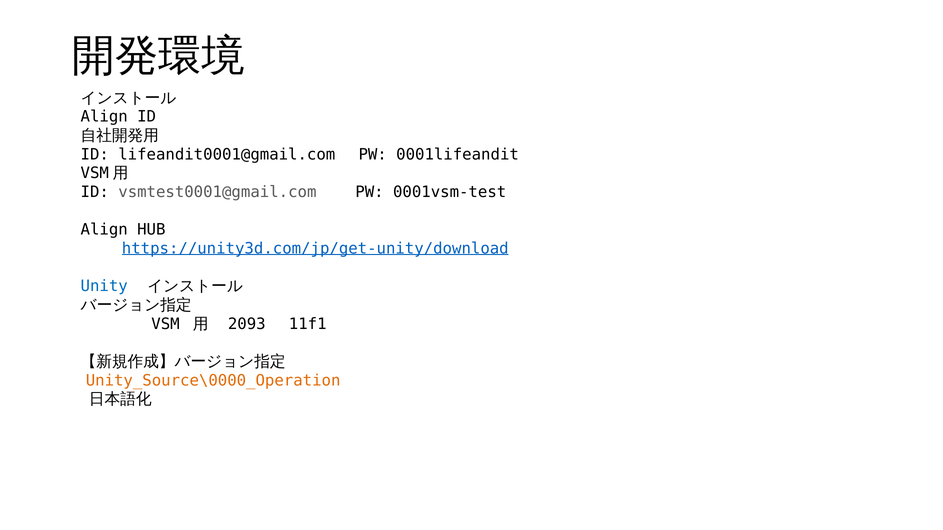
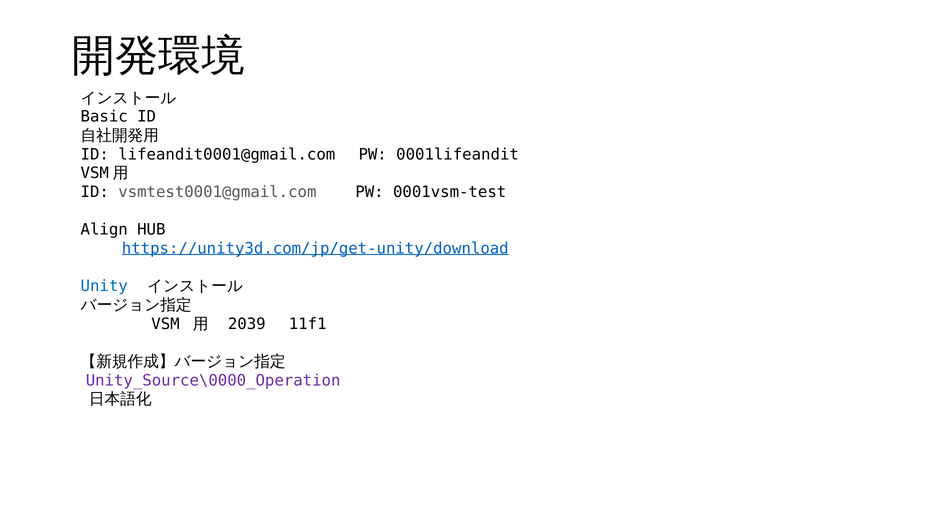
Align: Align -> Basic (104, 117)
2093: 2093 -> 2039 (247, 324)
Unity_Source\0000_Operation colour: orange -> purple (213, 381)
